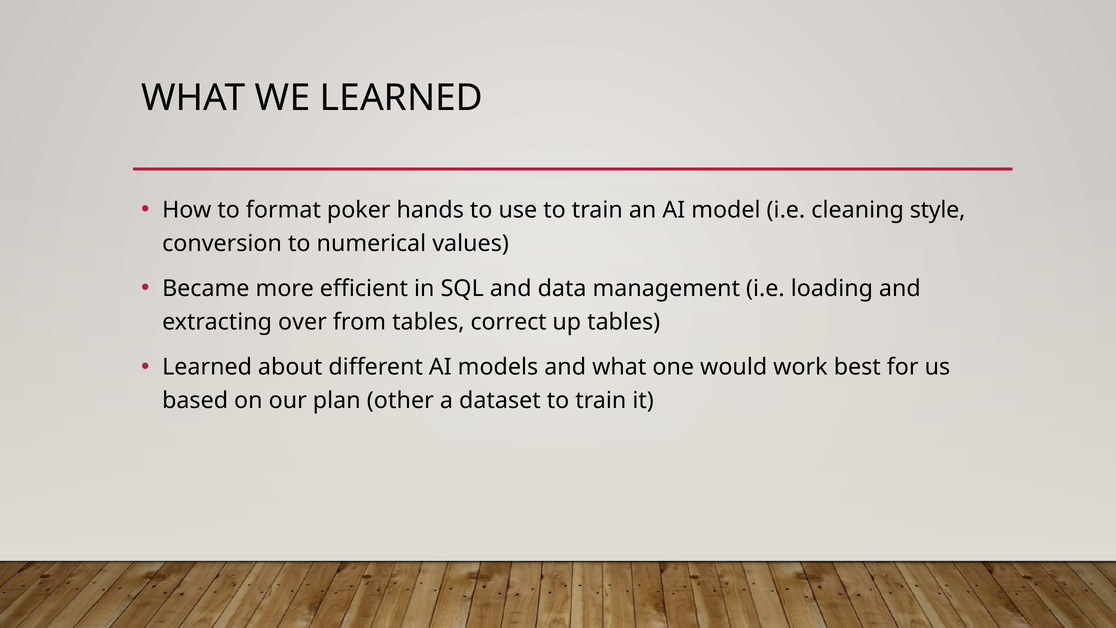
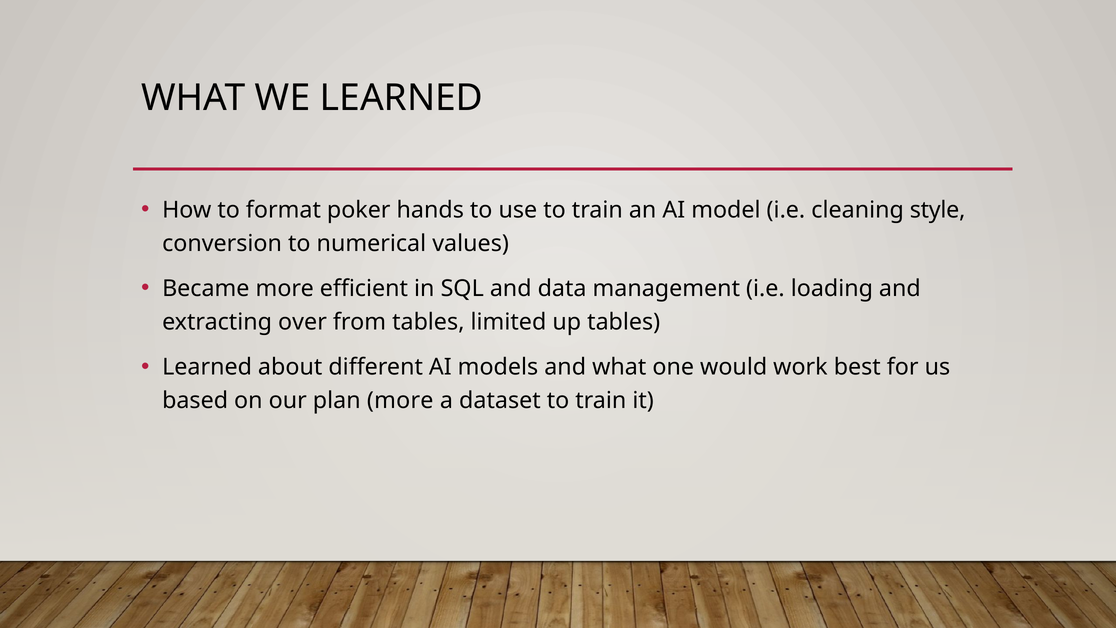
correct: correct -> limited (508, 322)
plan other: other -> more (400, 401)
